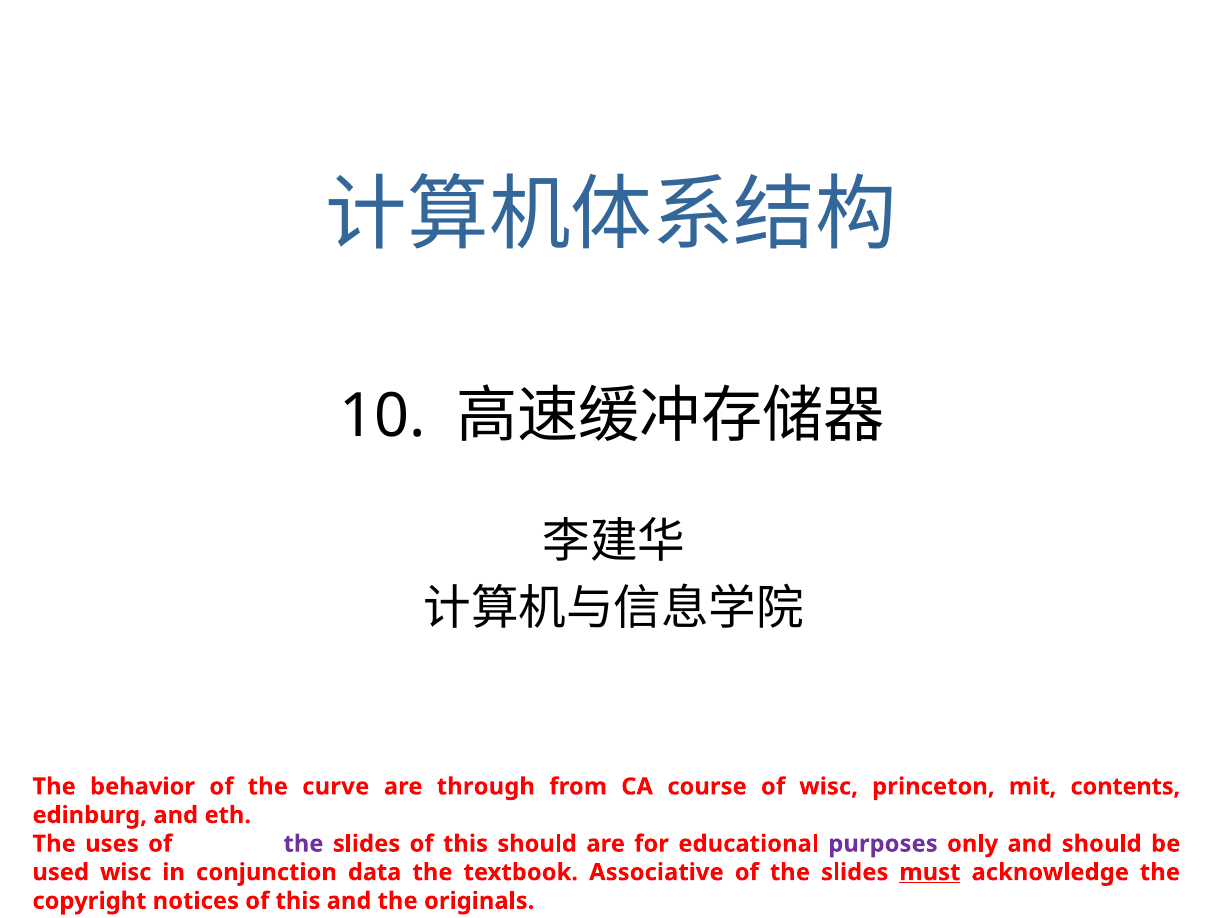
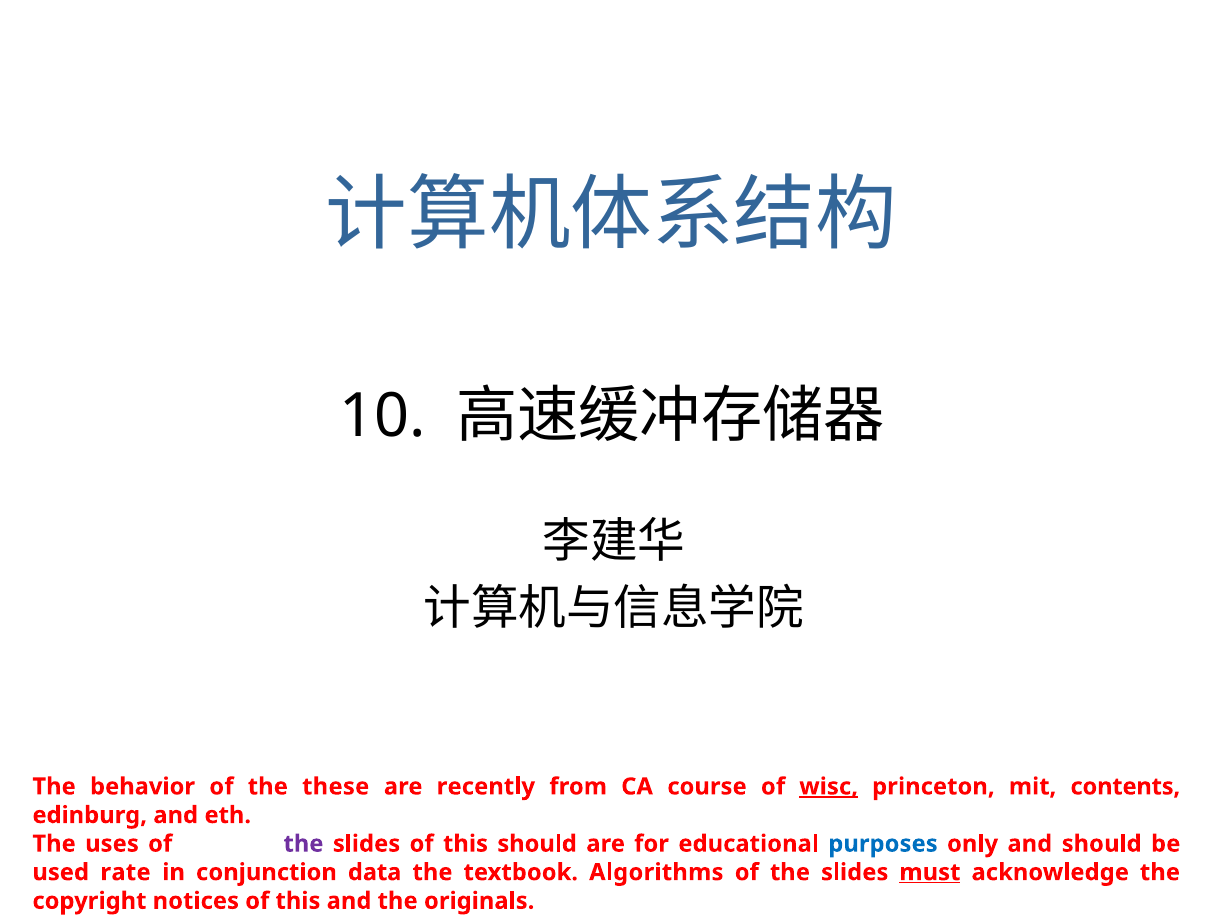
curve: curve -> these (336, 787)
through: through -> recently (486, 787)
wisc underline: none -> present (829, 787)
purposes colour: purple -> blue (883, 844)
used wisc: wisc -> rate (126, 872)
Associative: Associative -> Algorithms (656, 872)
